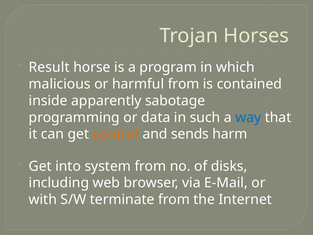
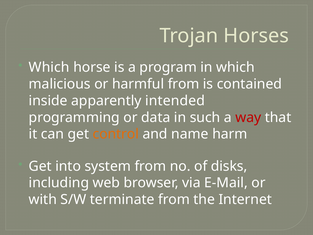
Result: Result -> Which (49, 67)
sabotage: sabotage -> intended (175, 101)
way colour: blue -> red (248, 117)
sends: sends -> name (190, 134)
